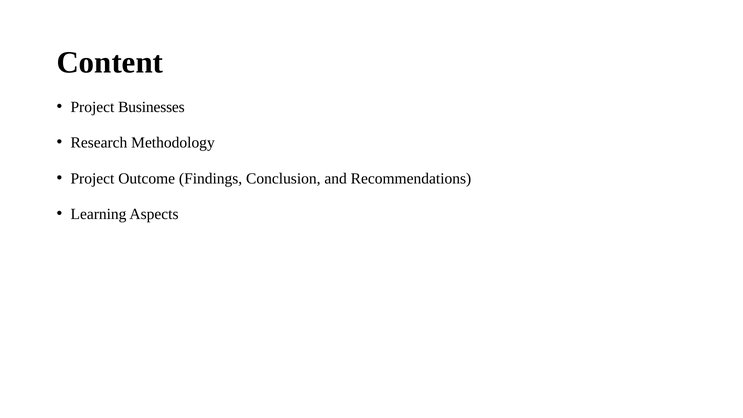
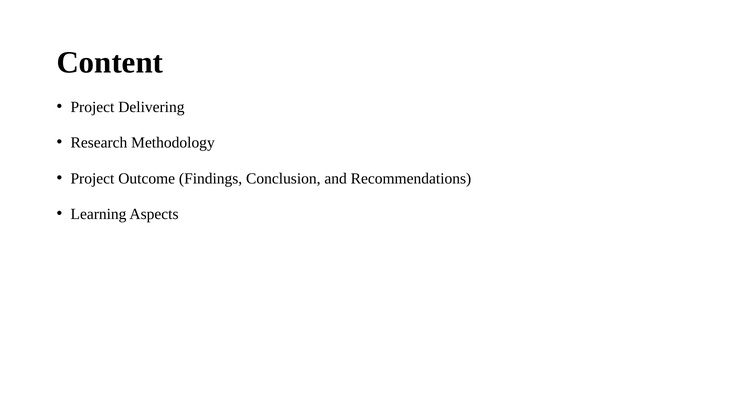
Businesses: Businesses -> Delivering (151, 107)
